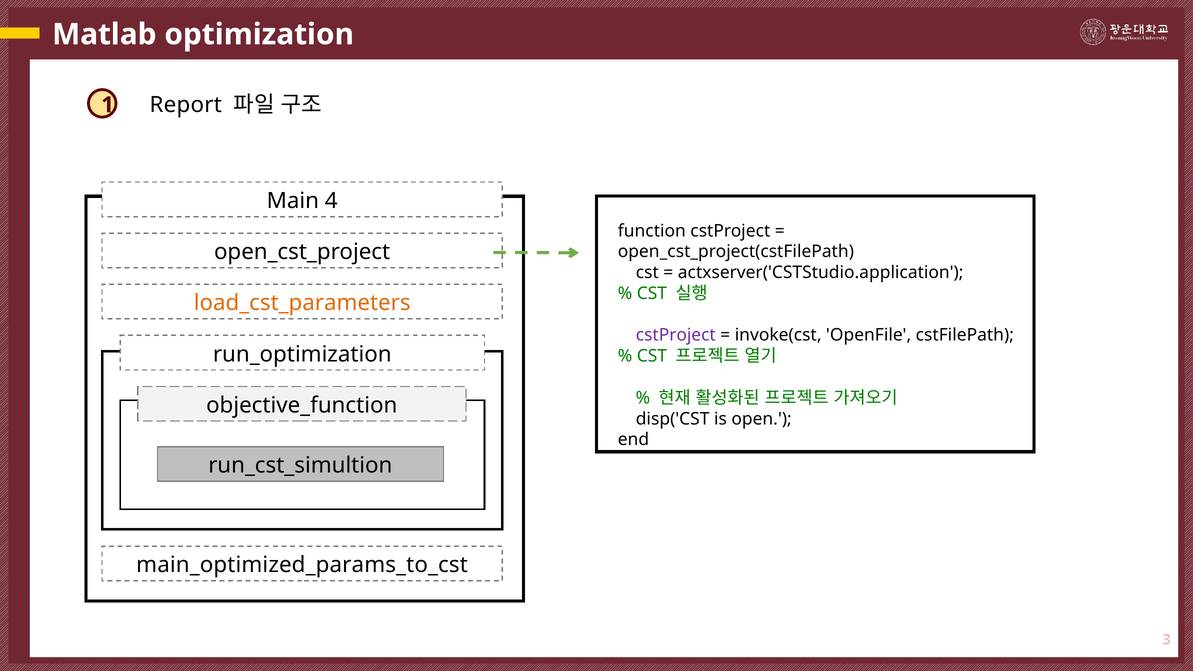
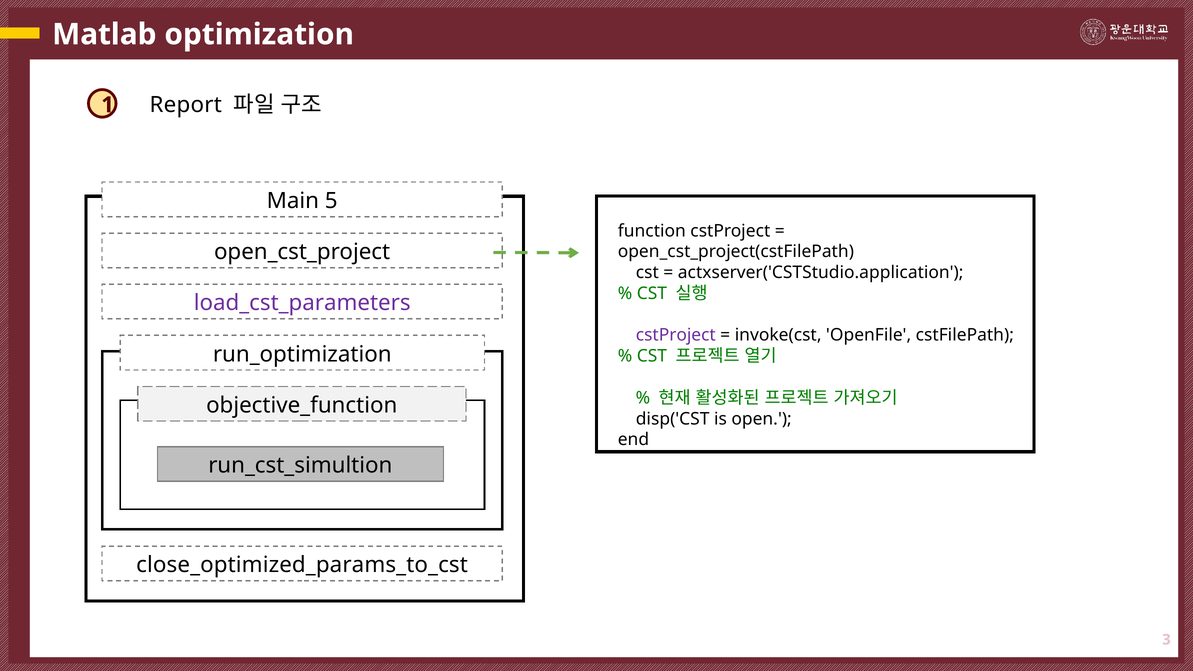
4: 4 -> 5 (331, 201)
load_cst_parameters colour: orange -> purple (302, 303)
main_optimized_params_to_cst: main_optimized_params_to_cst -> close_optimized_params_to_cst (302, 565)
